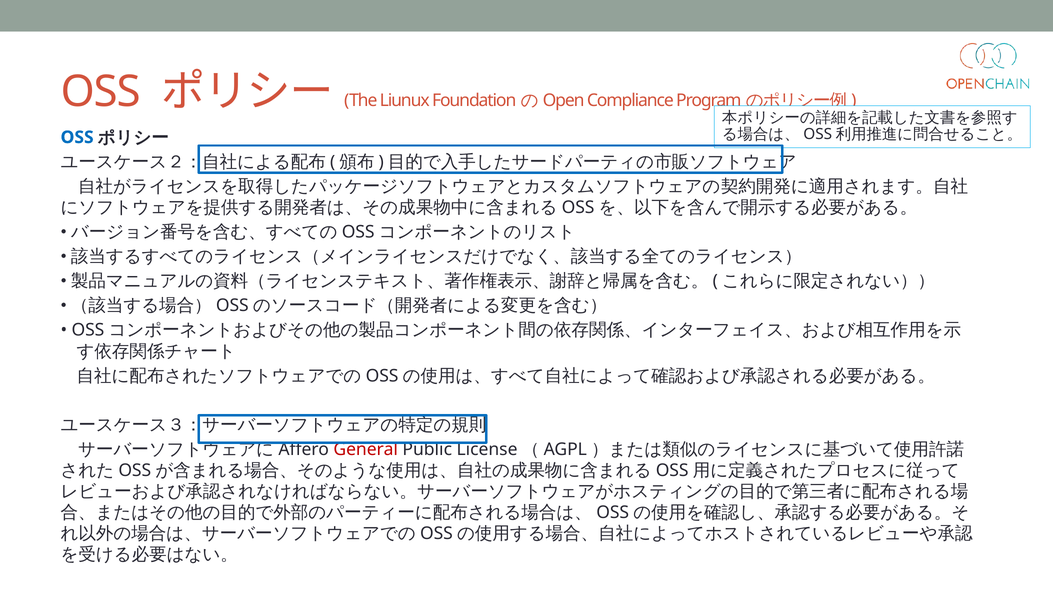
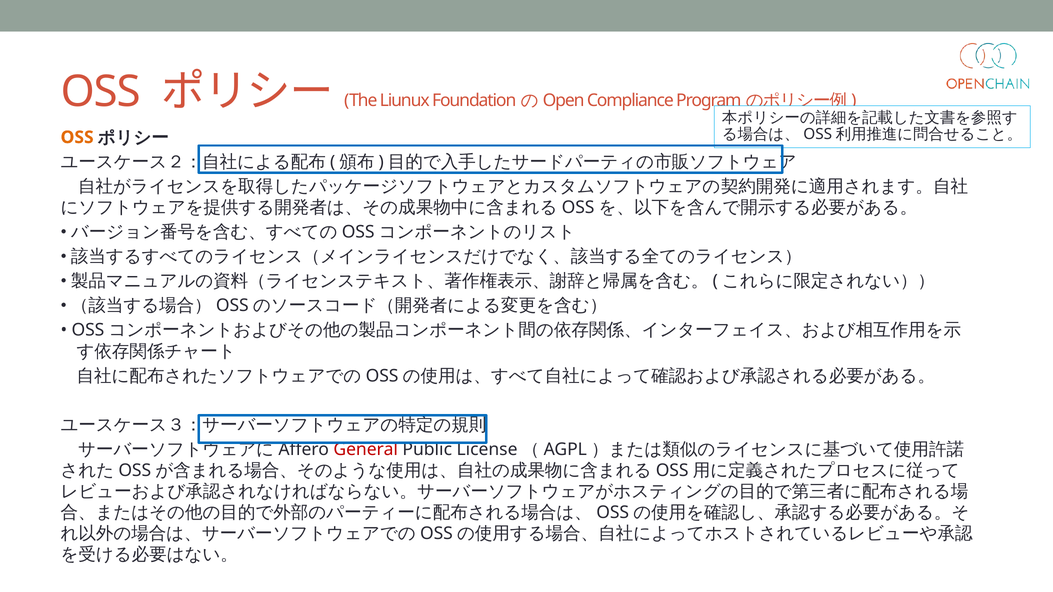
OSS colour: blue -> orange (77, 137)
